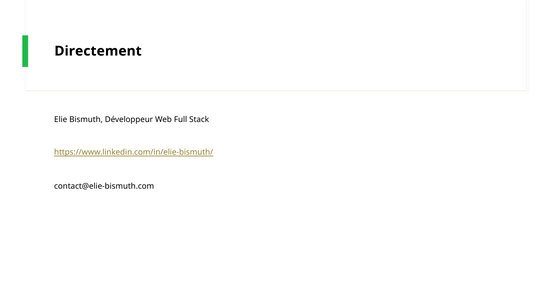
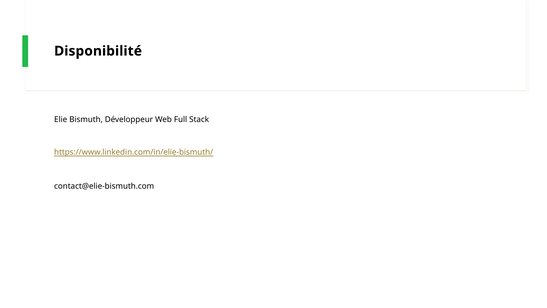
Directement: Directement -> Disponibilité (98, 51)
